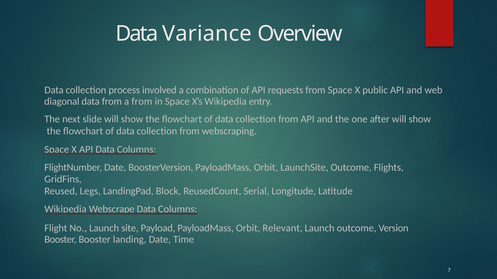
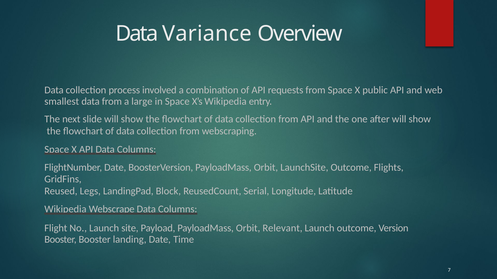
diagonal: diagonal -> smallest (62, 102)
a from: from -> large (142, 102)
